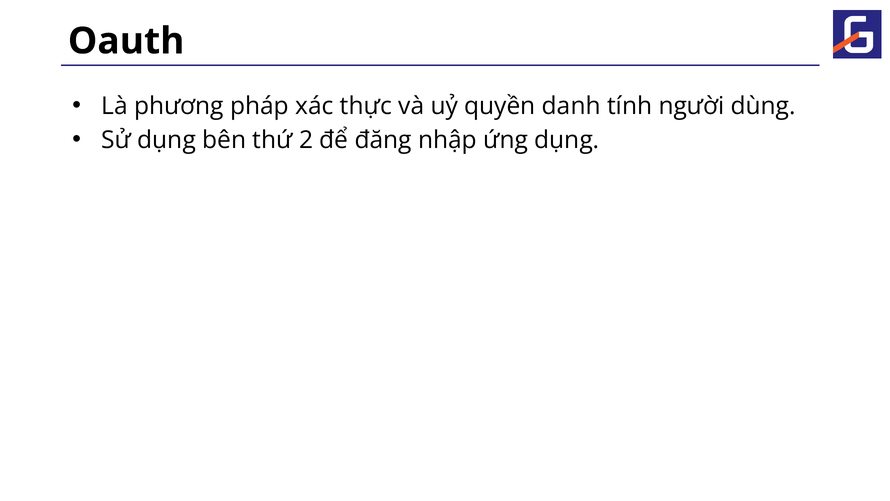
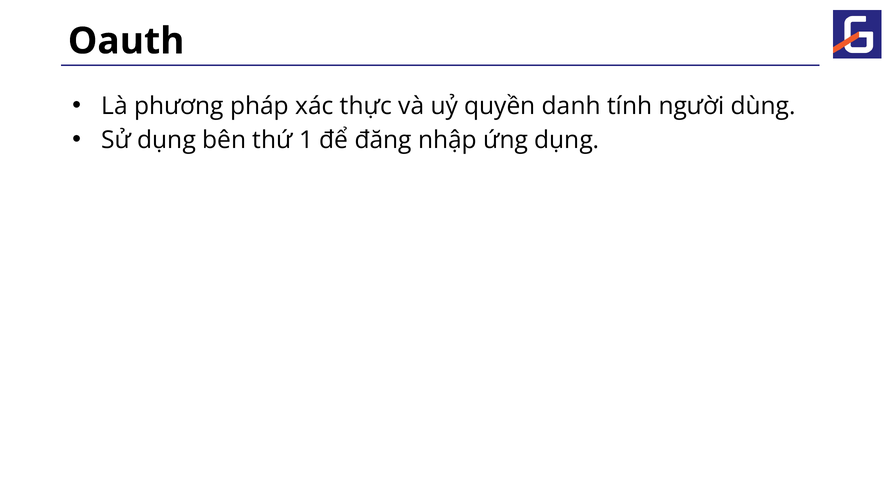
2: 2 -> 1 (306, 140)
